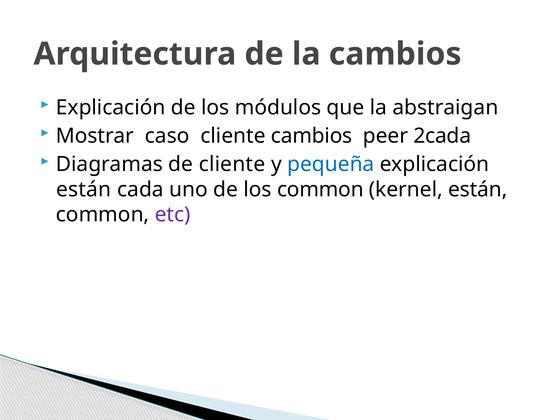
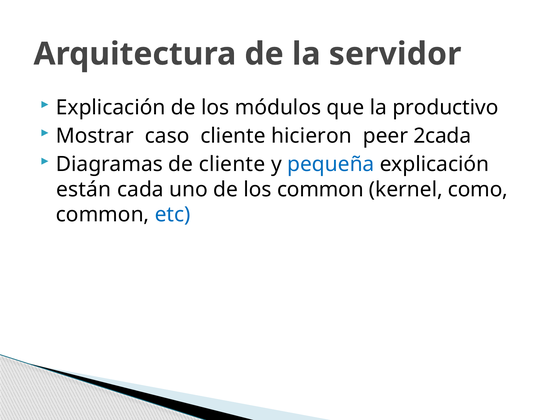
la cambios: cambios -> servidor (395, 54)
abstraigan: abstraigan -> productivo (445, 108)
cliente cambios: cambios -> hicieron (311, 136)
kernel están: están -> como (478, 189)
etc colour: purple -> blue (173, 215)
